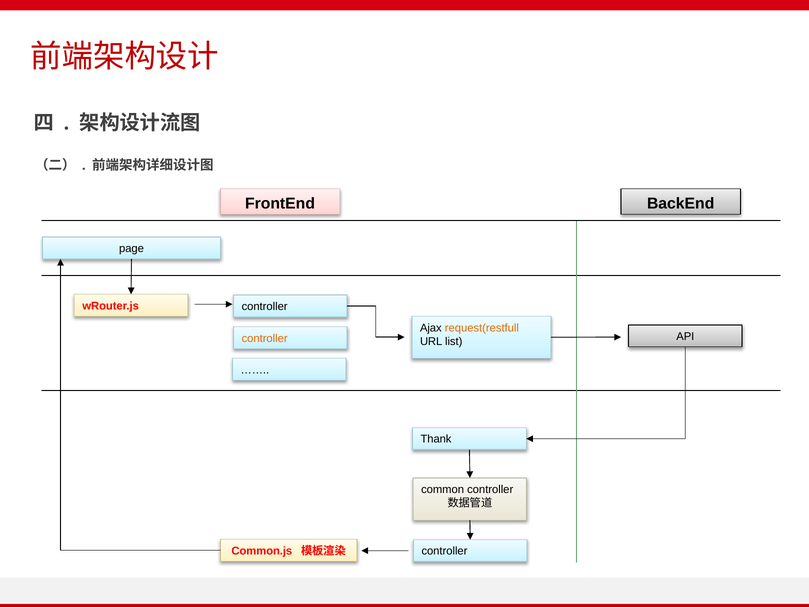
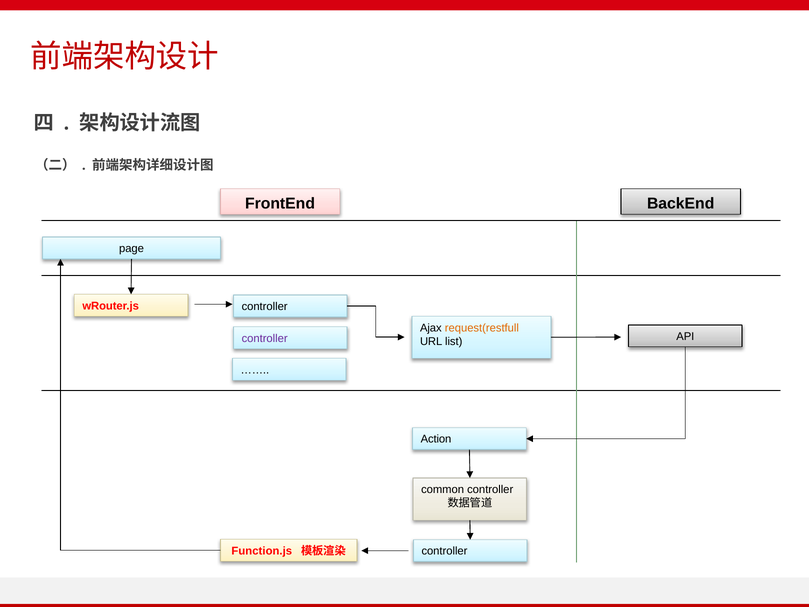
controller colour: orange -> purple (265, 338)
Thank: Thank -> Action (436, 439)
Common.js: Common.js -> Function.js (262, 551)
